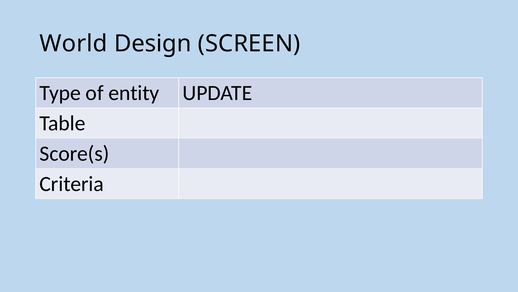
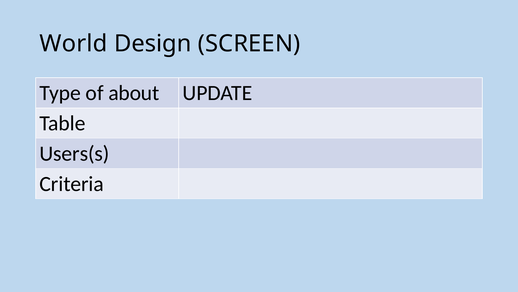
entity: entity -> about (134, 93)
Score(s: Score(s -> Users(s (74, 153)
